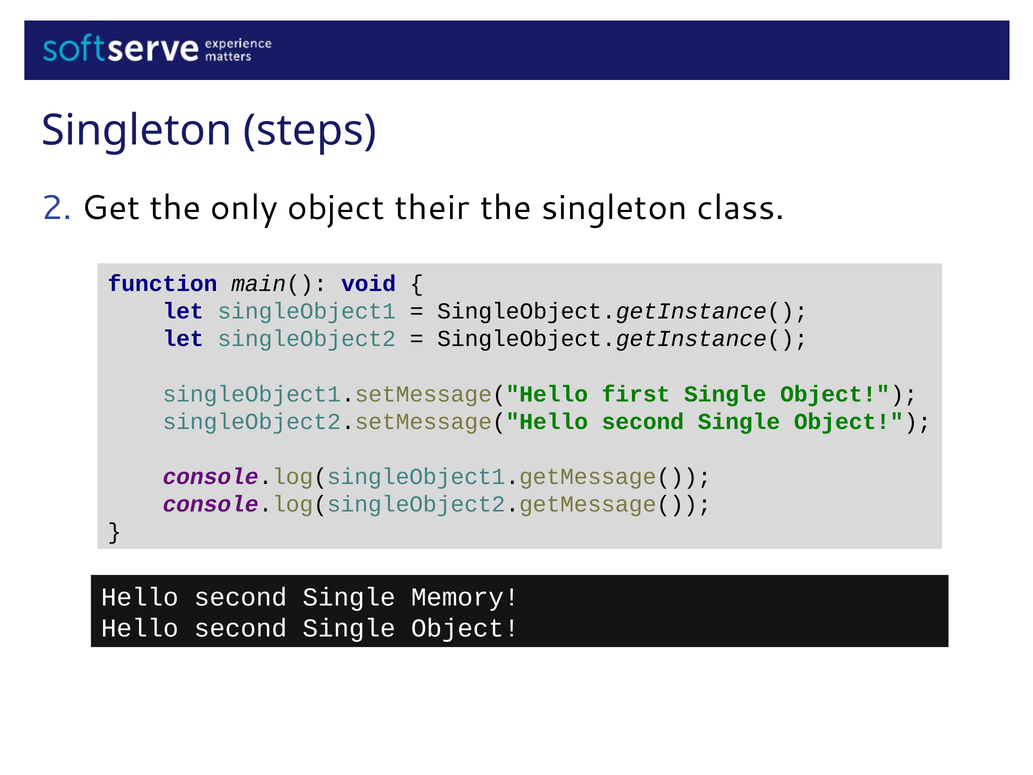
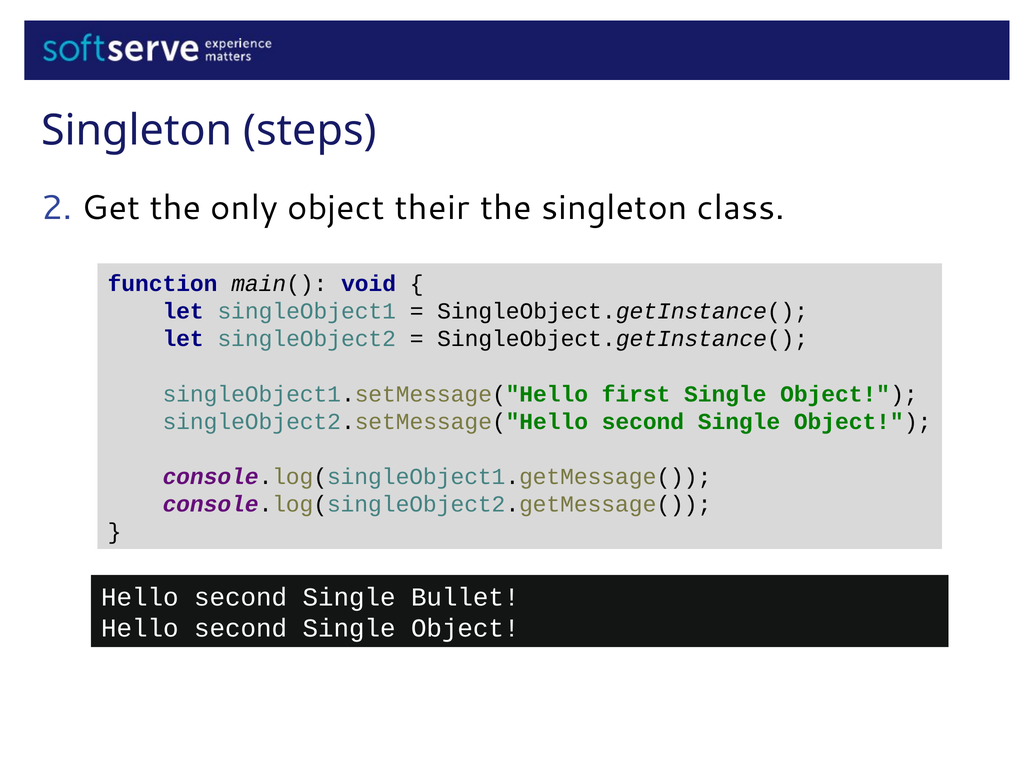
Memory: Memory -> Bullet (465, 597)
